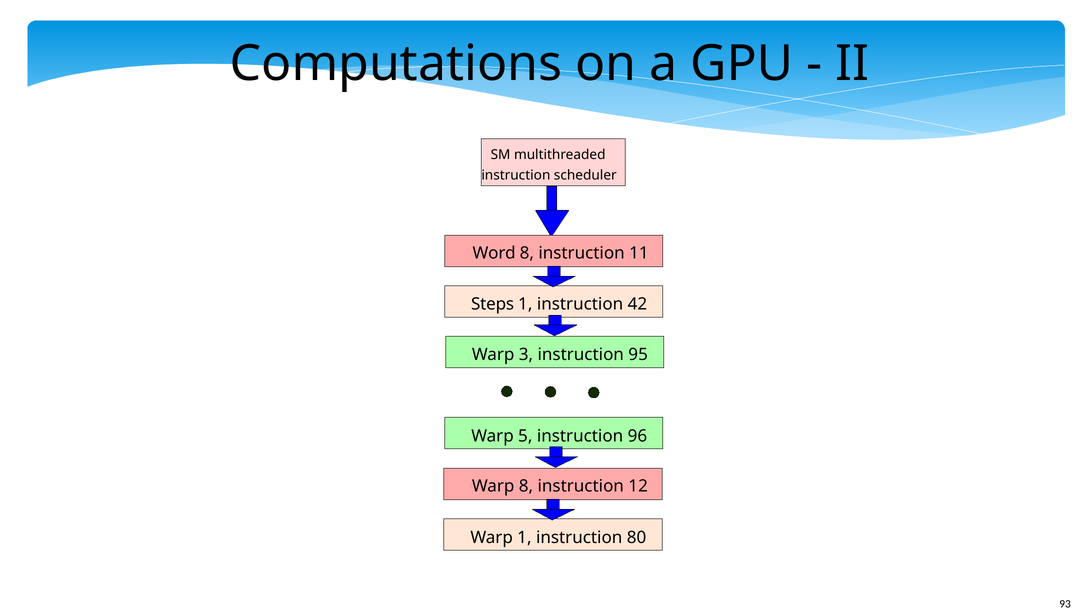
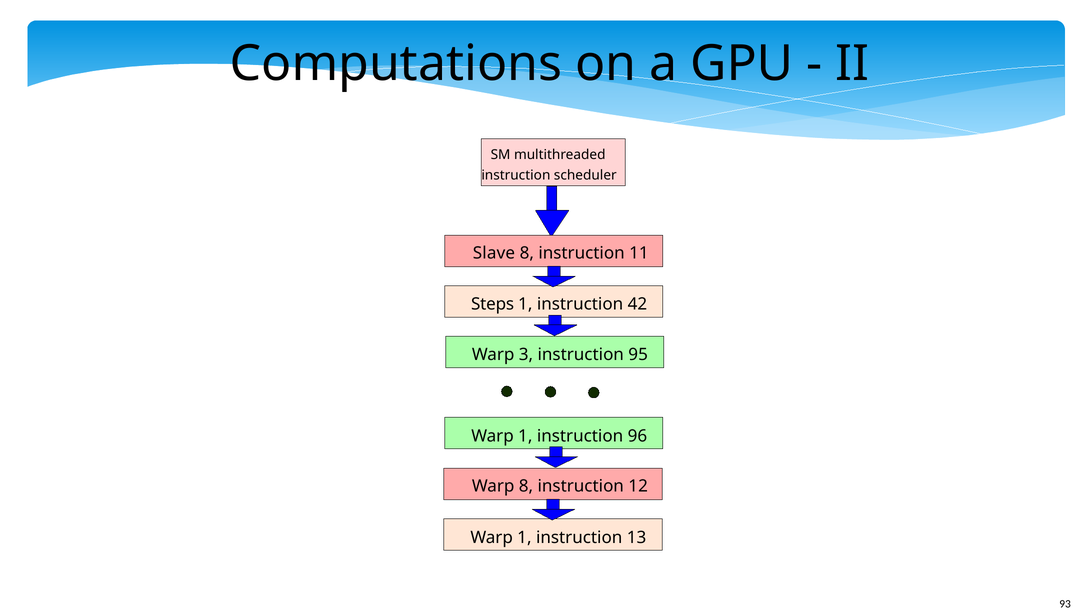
Word: Word -> Slave (494, 253)
5: 5 -> 1 (525, 436)
80: 80 -> 13 (637, 538)
